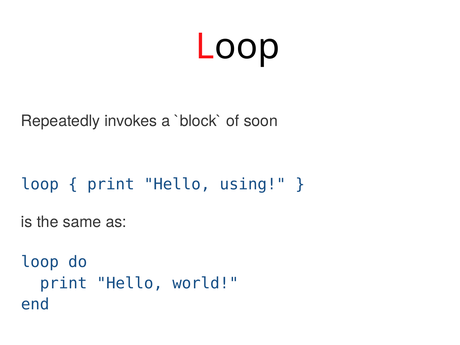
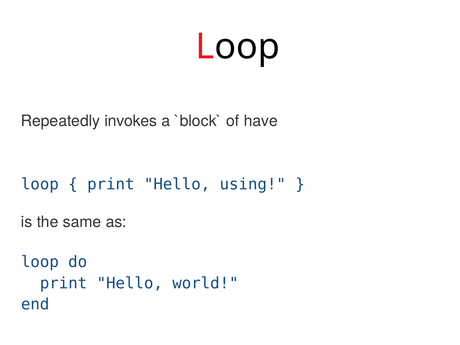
soon: soon -> have (261, 121)
